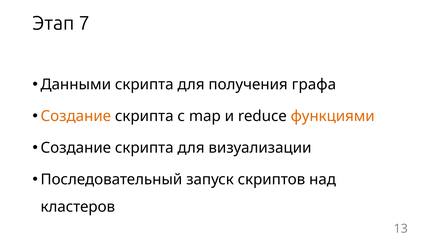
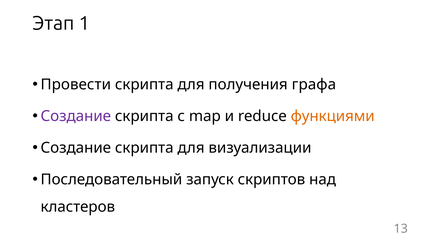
7: 7 -> 1 (85, 23)
Данными: Данными -> Провести (76, 85)
Создание colour: orange -> purple (76, 116)
